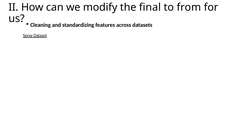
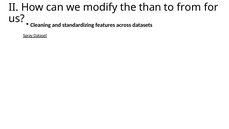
final: final -> than (150, 7)
